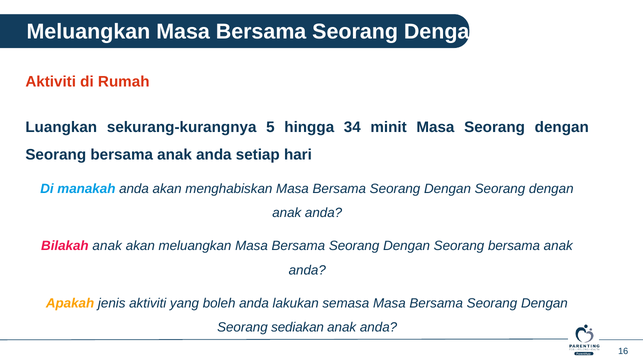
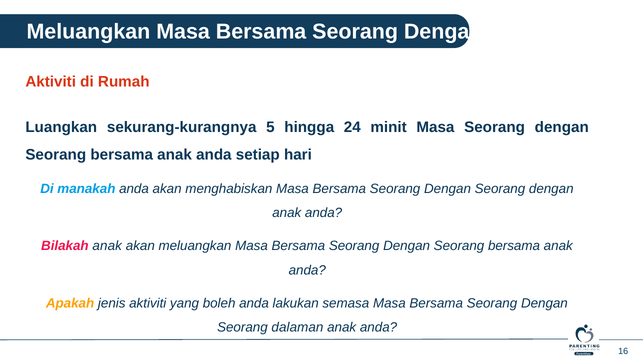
34: 34 -> 24 (352, 127)
sediakan: sediakan -> dalaman (297, 327)
